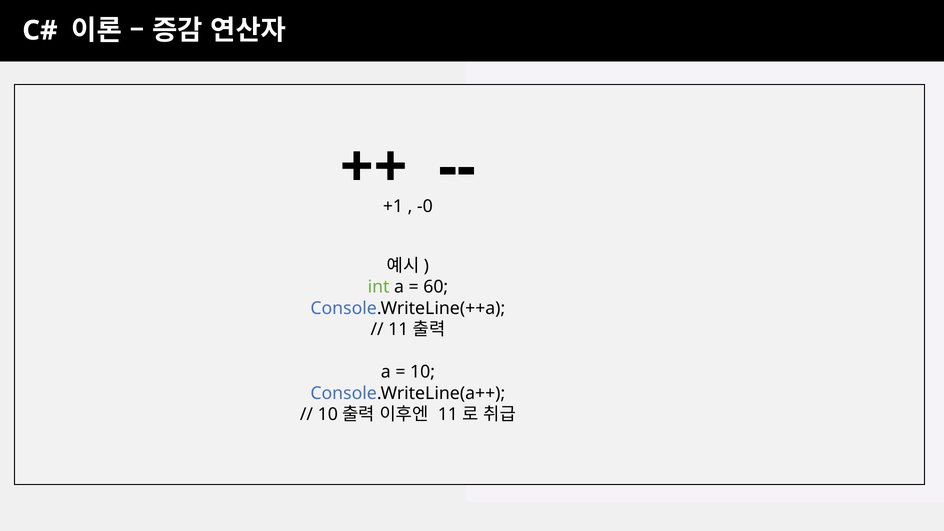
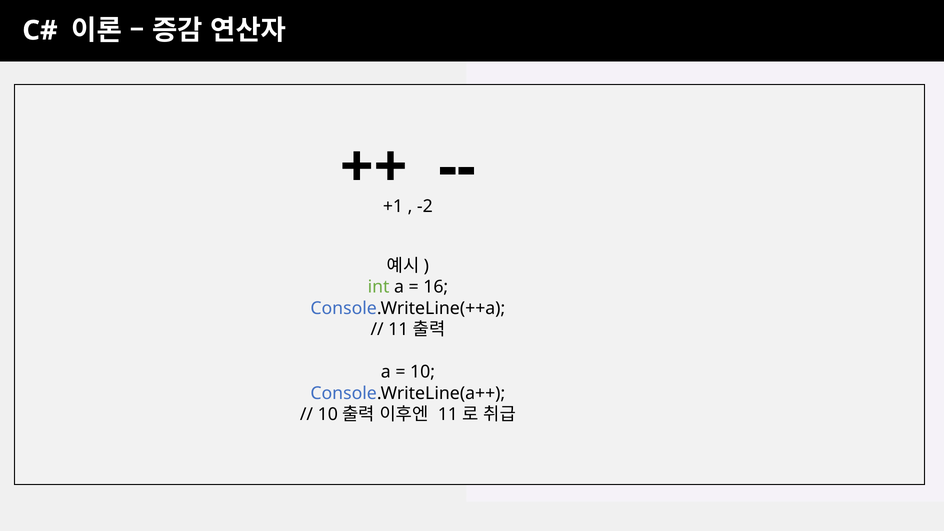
-0: -0 -> -2 (425, 206)
60: 60 -> 16 (436, 287)
